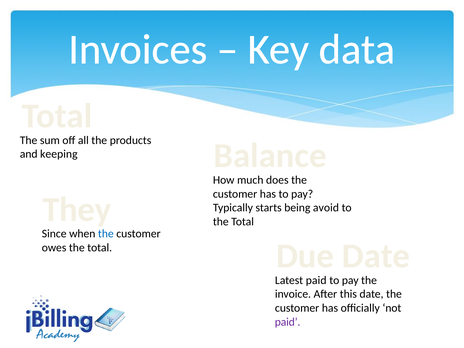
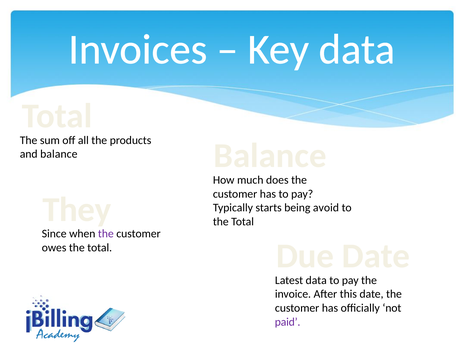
and keeping: keeping -> balance (59, 154)
the colour: blue -> purple (106, 234)
Latest paid: paid -> data (316, 280)
